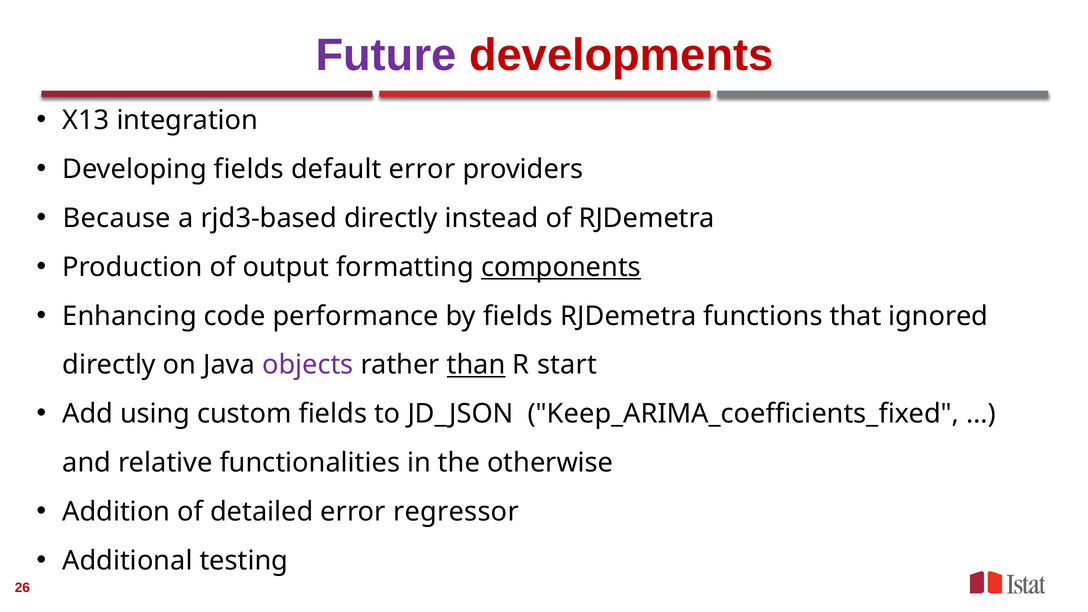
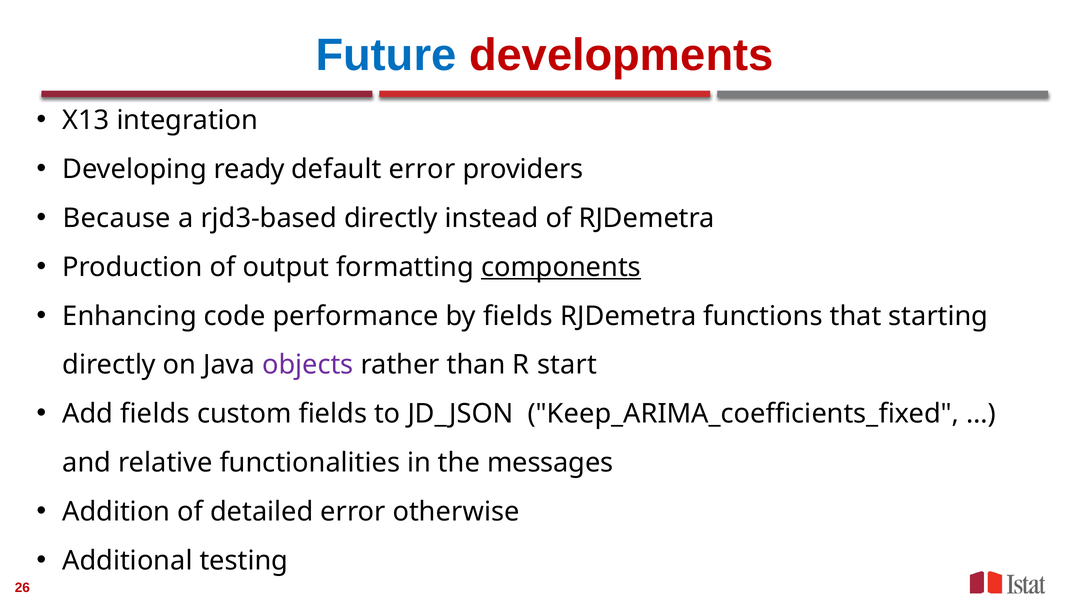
Future colour: purple -> blue (386, 55)
Developing fields: fields -> ready (249, 169)
ignored: ignored -> starting (938, 316)
than underline: present -> none (476, 365)
Add using: using -> fields (155, 414)
otherwise: otherwise -> messages (550, 463)
regressor: regressor -> otherwise (456, 512)
